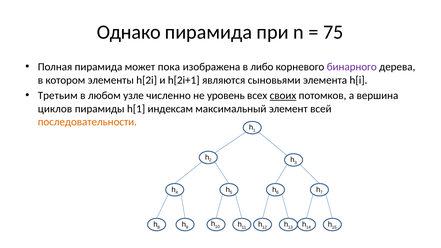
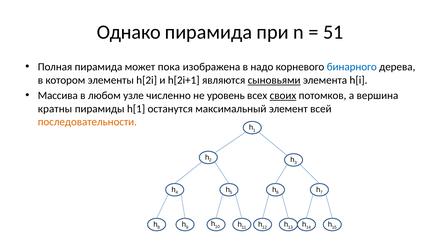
75: 75 -> 51 (333, 32)
либо: либо -> надо (262, 67)
бинарного colour: purple -> blue (352, 67)
сыновьями underline: none -> present (274, 80)
Третьим: Третьим -> Массива (58, 96)
циклов: циклов -> кратны (55, 109)
индексам: индексам -> останутся (170, 109)
